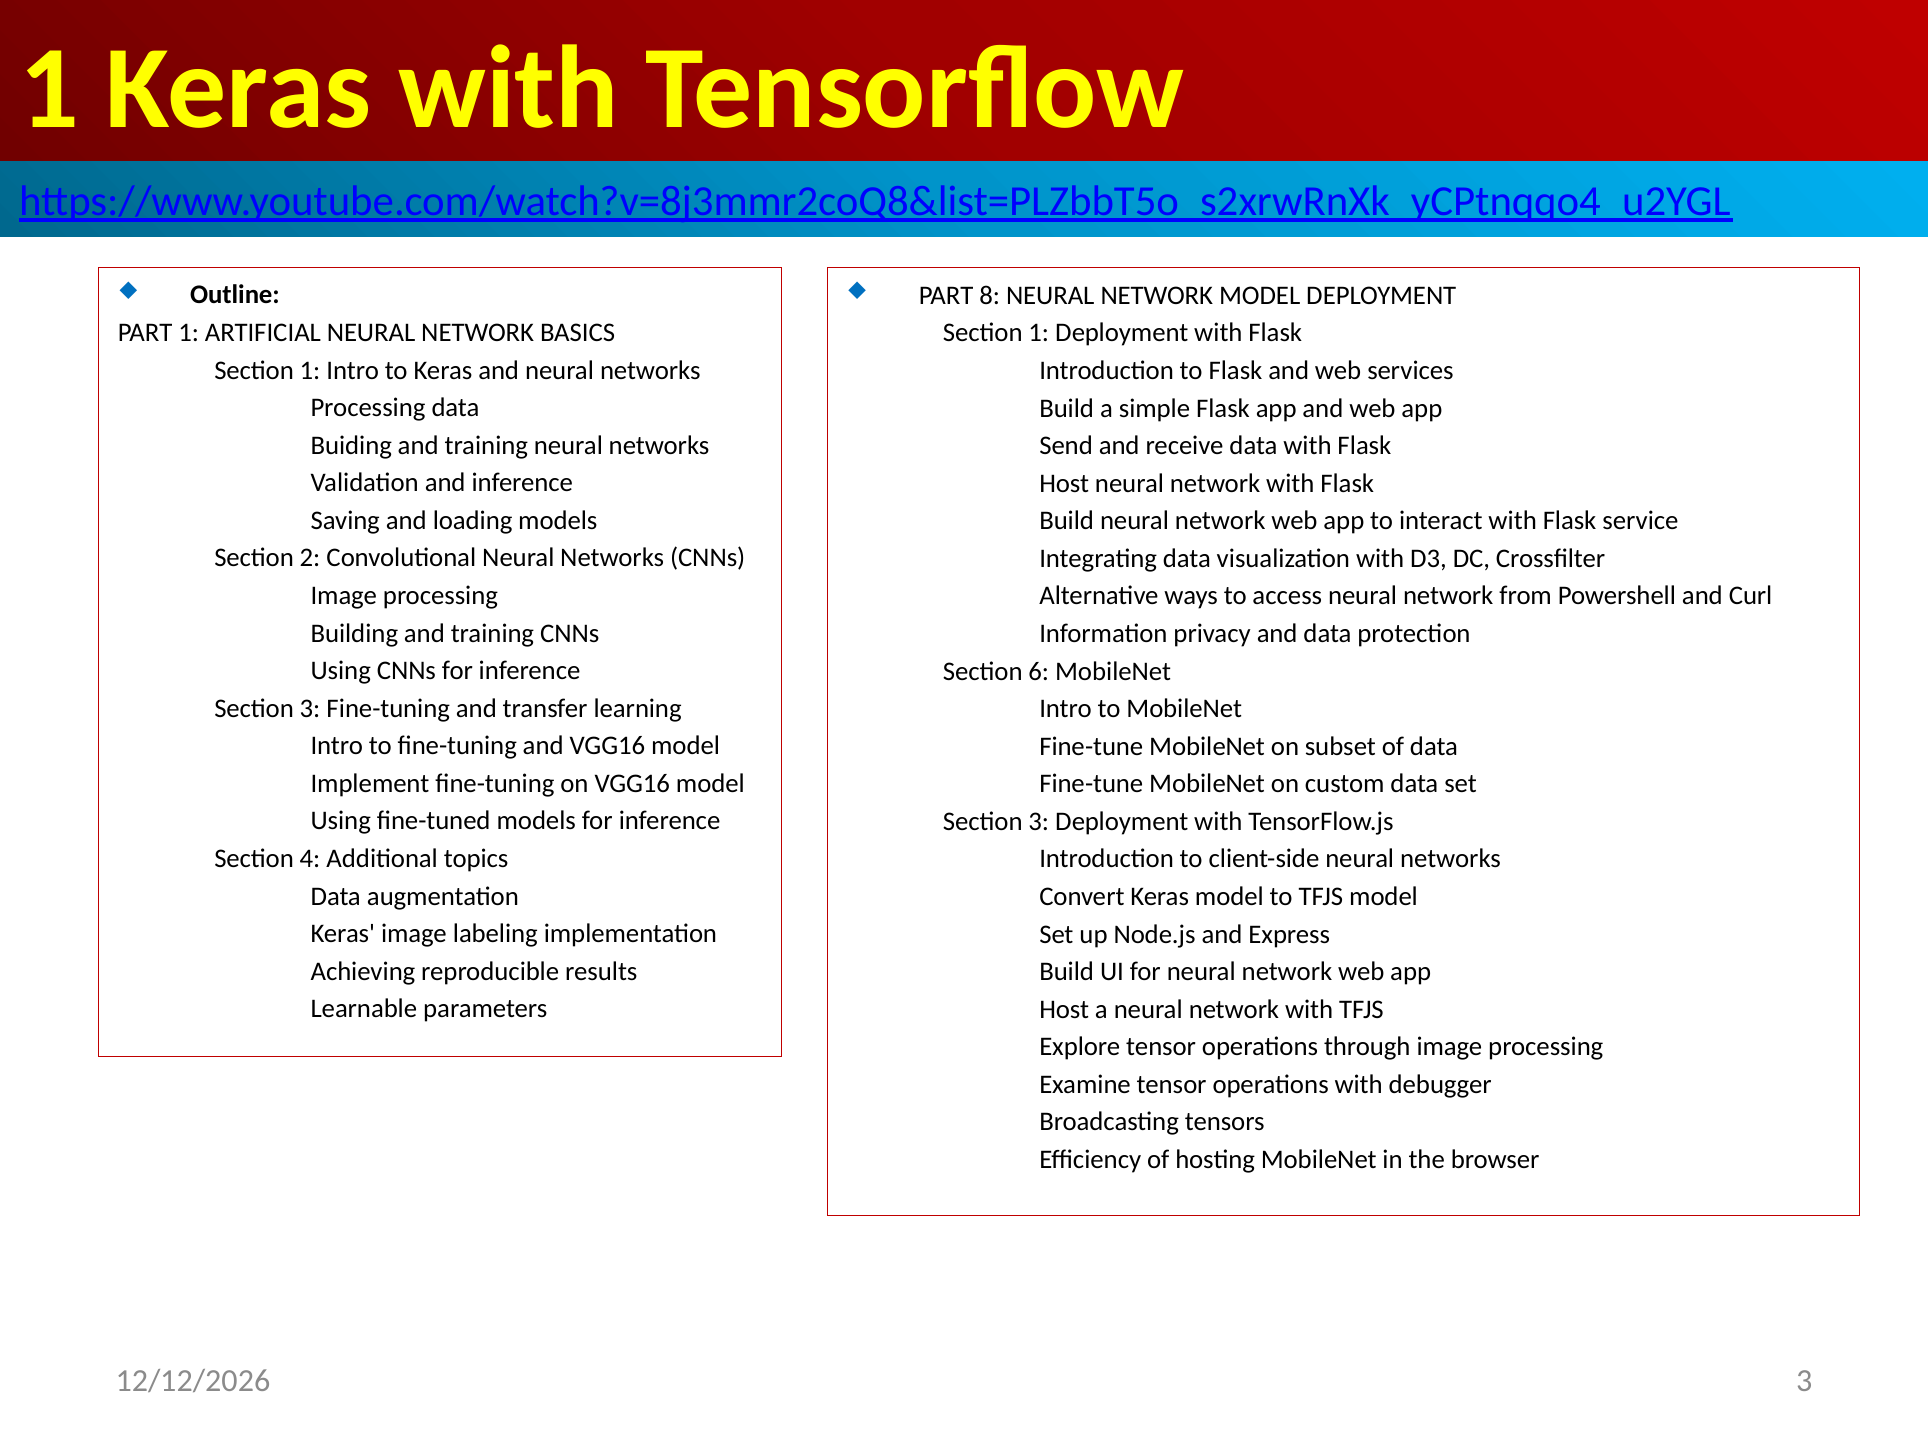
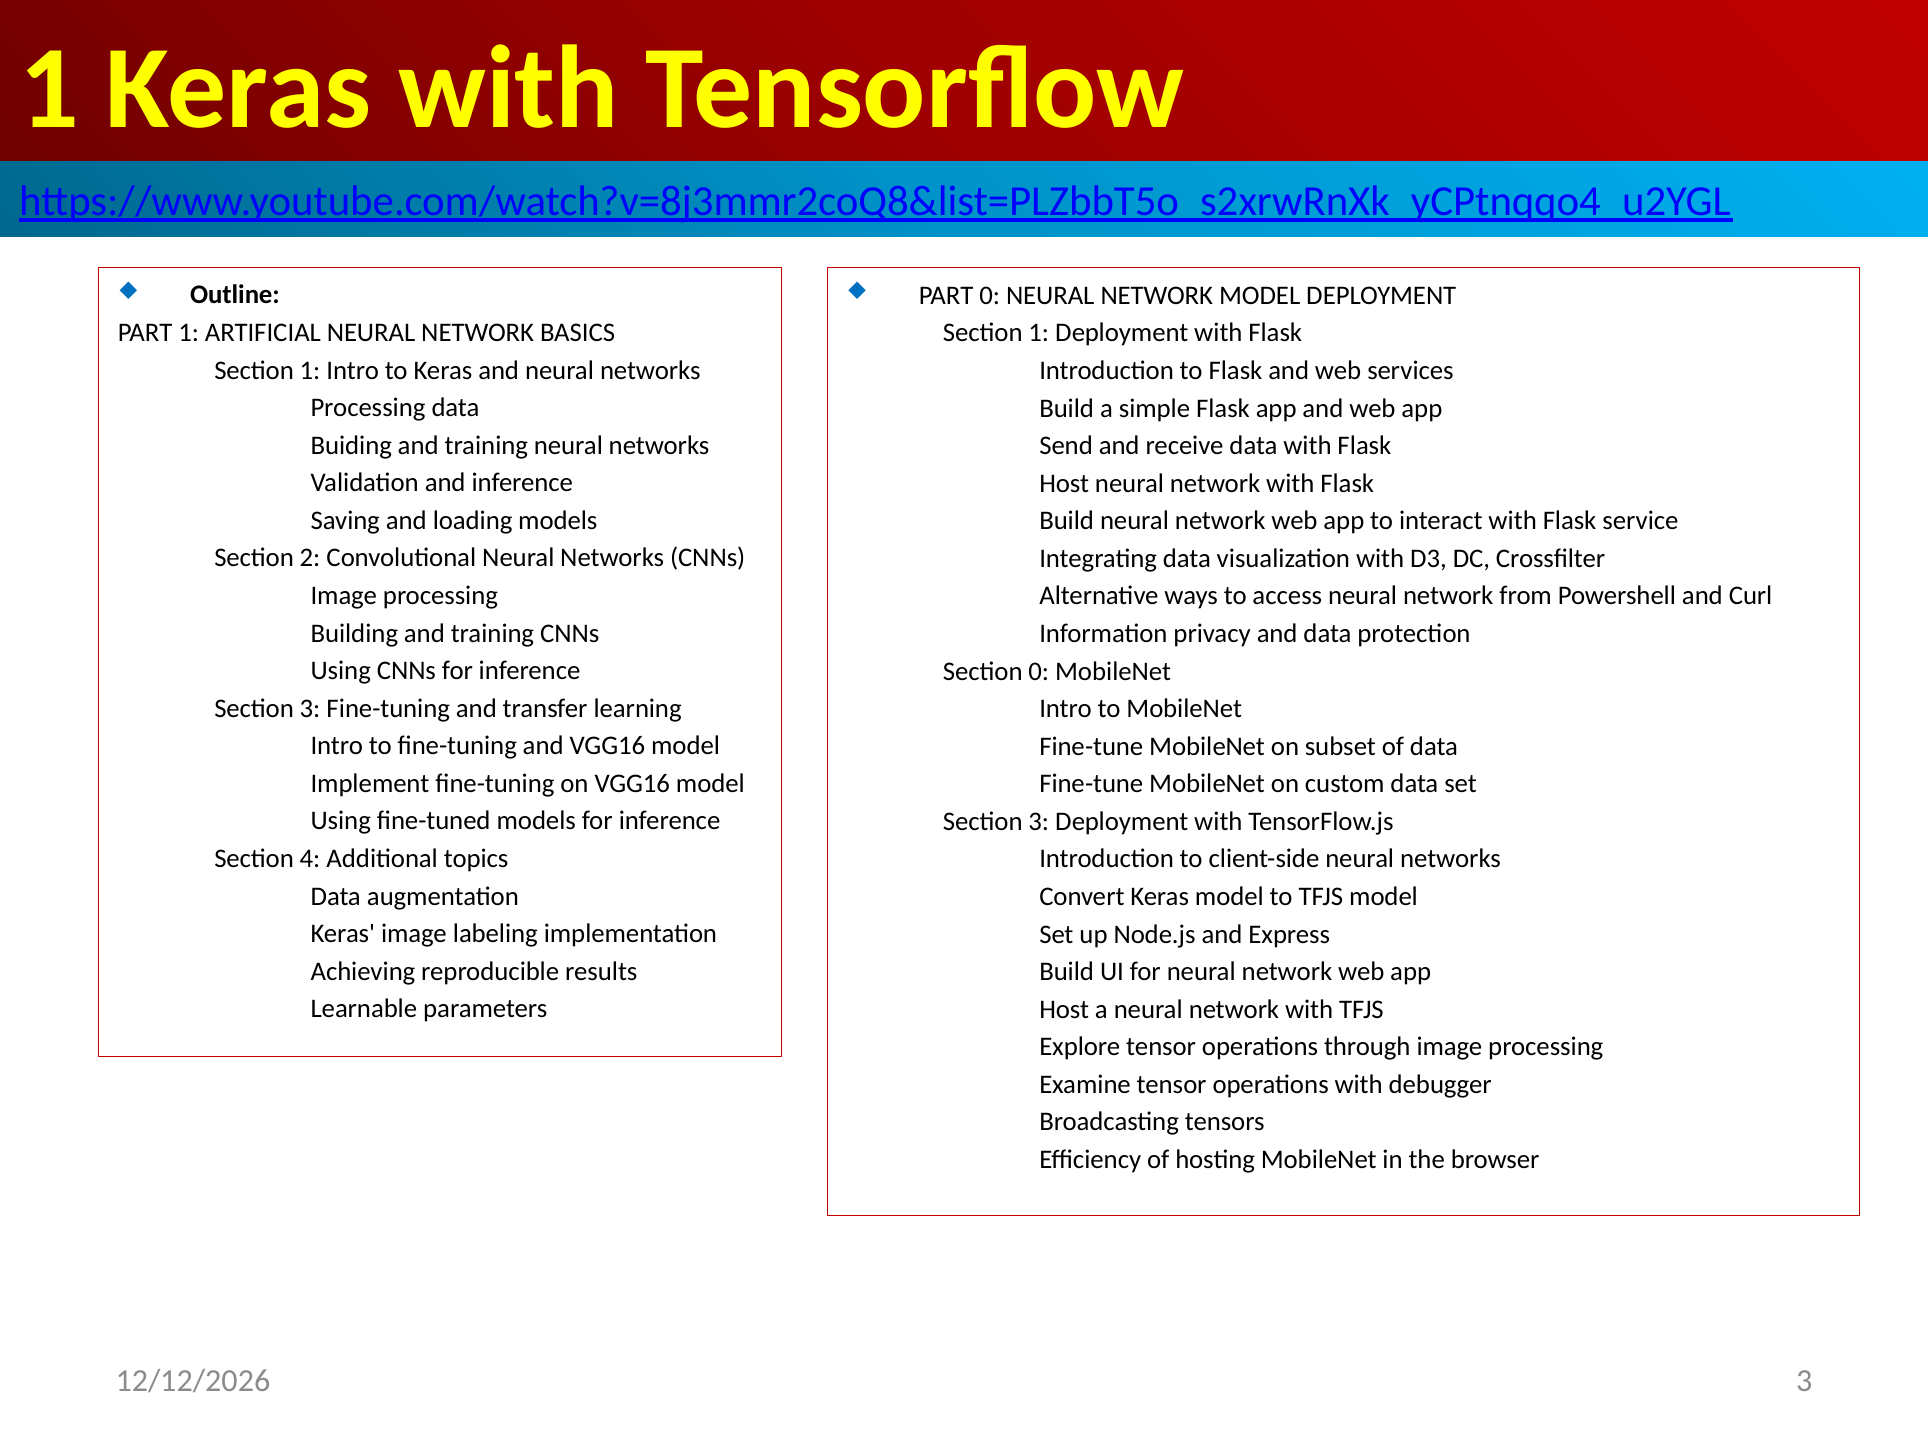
PART 8: 8 -> 0 (990, 296)
Section 6: 6 -> 0 (1039, 671)
